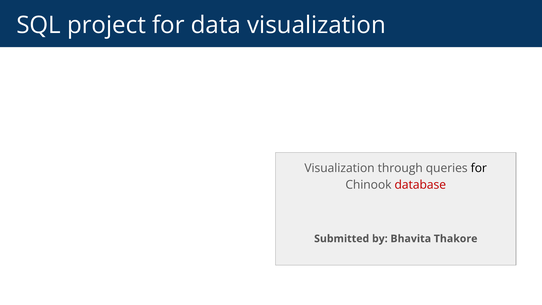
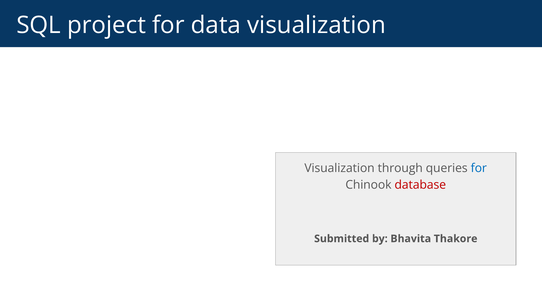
for colour: black -> blue (479, 168)
